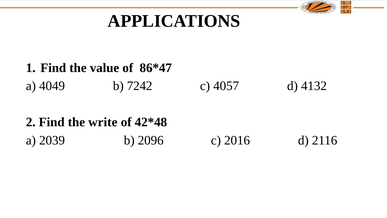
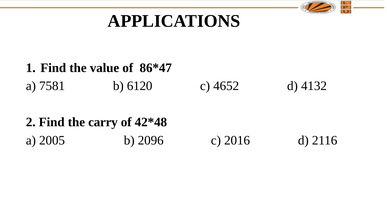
4049: 4049 -> 7581 (52, 86)
7242: 7242 -> 6120 (140, 86)
4057: 4057 -> 4652 (226, 86)
write: write -> carry (103, 122)
2039: 2039 -> 2005 (52, 140)
